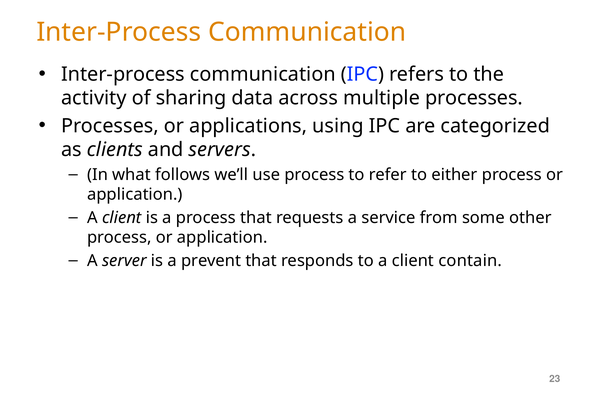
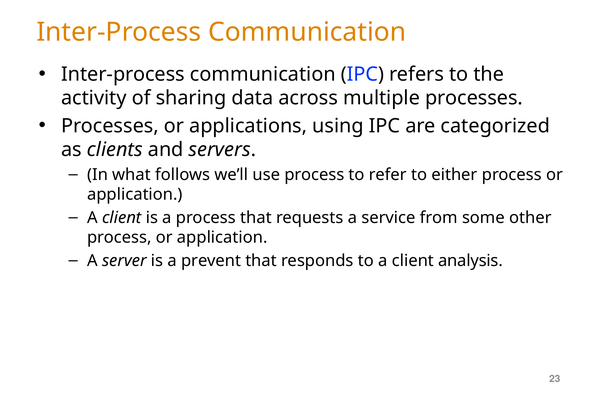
contain: contain -> analysis (470, 261)
